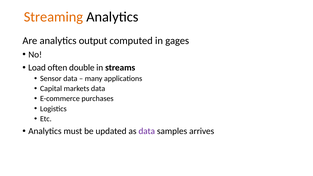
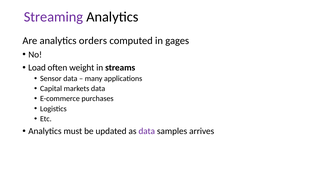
Streaming colour: orange -> purple (53, 17)
output: output -> orders (93, 41)
double: double -> weight (82, 68)
